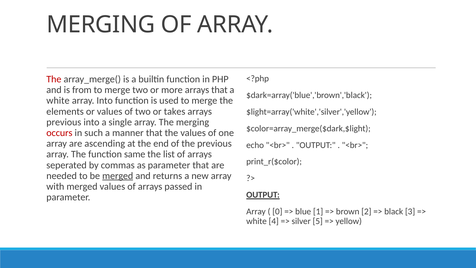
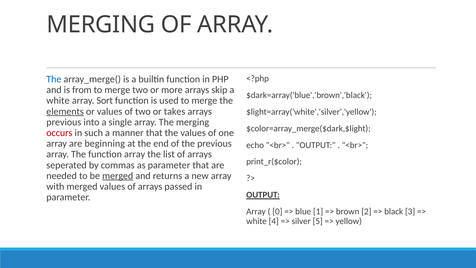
The colour: red -> blue (54, 79)
arrays that: that -> skip (219, 90)
array Into: Into -> Sort (105, 101)
elements underline: none -> present (65, 111)
ascending: ascending -> beginning (105, 144)
function same: same -> array (135, 154)
